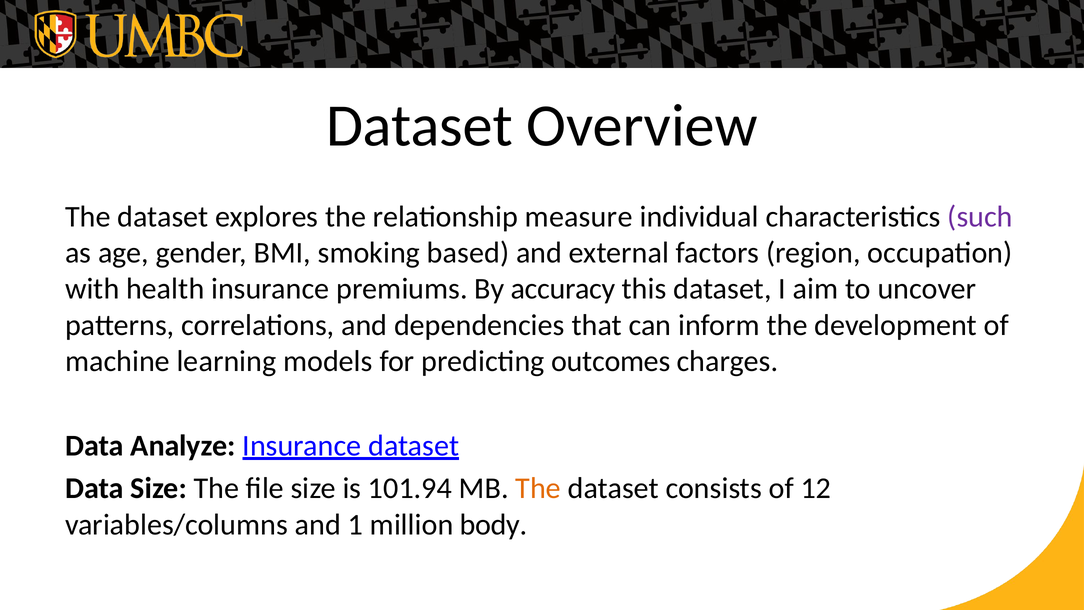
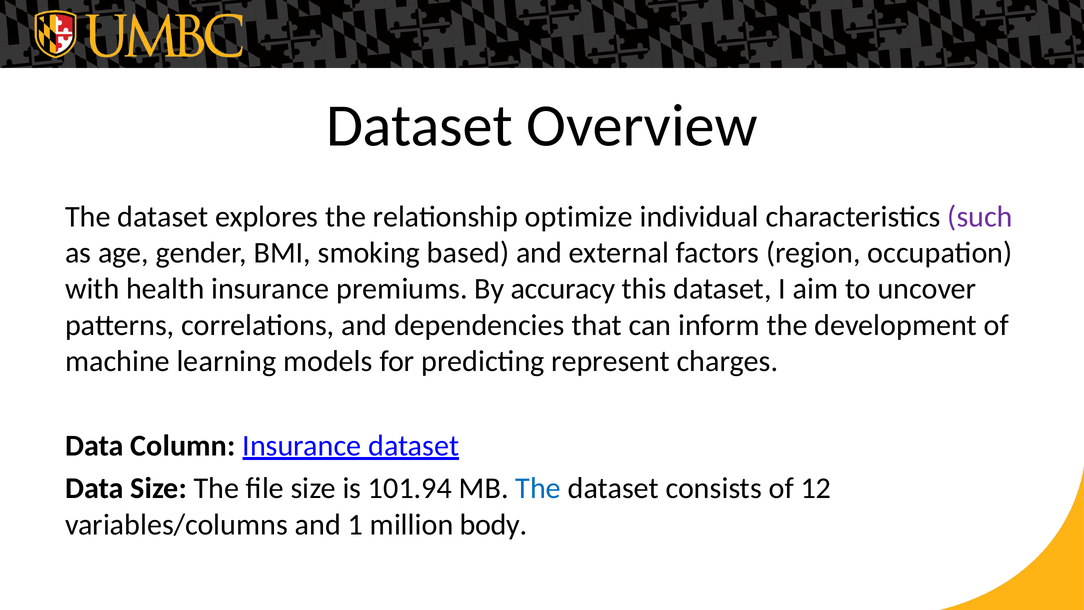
measure: measure -> optimize (579, 217)
outcomes: outcomes -> represent (611, 361)
Analyze: Analyze -> Column (183, 445)
The colour: orange -> blue (538, 488)
